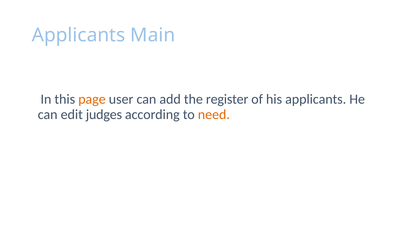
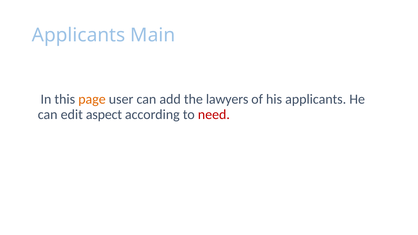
register: register -> lawyers (227, 99)
judges: judges -> aspect (104, 115)
need colour: orange -> red (214, 115)
